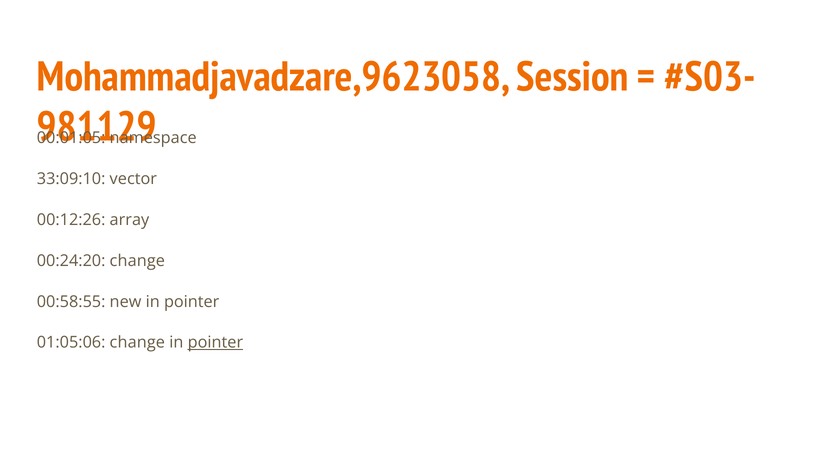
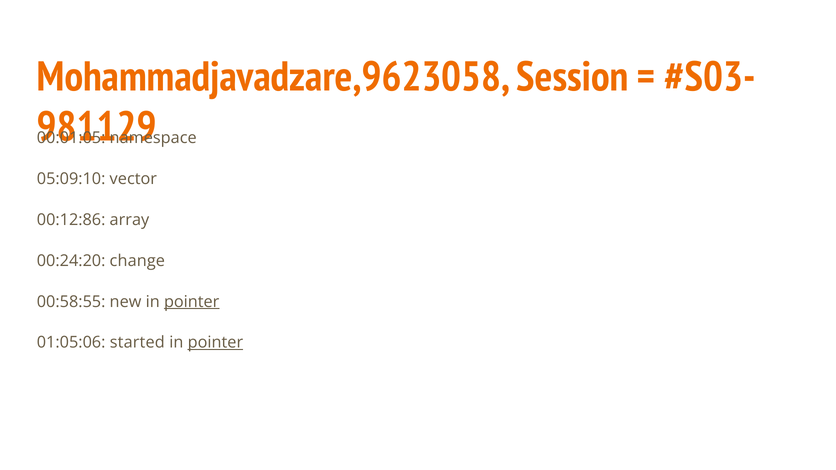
33:09:10: 33:09:10 -> 05:09:10 (71, 179)
00:12:26: 00:12:26 -> 00:12:86 (71, 220)
pointer underline: none -> present (192, 302)
01:05:06 change: change -> started (137, 343)
